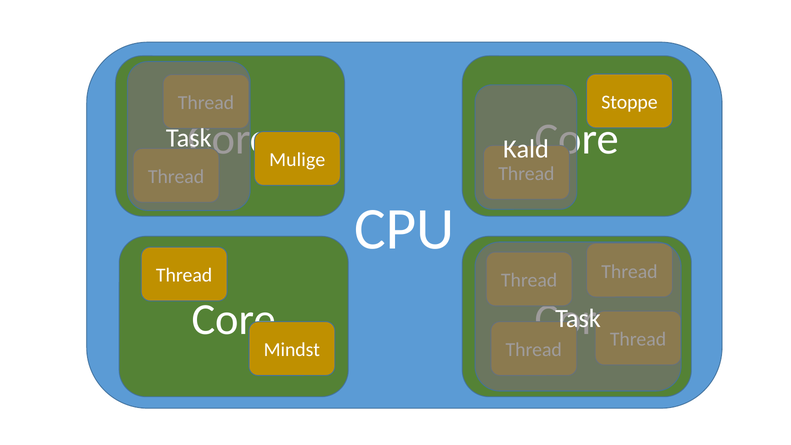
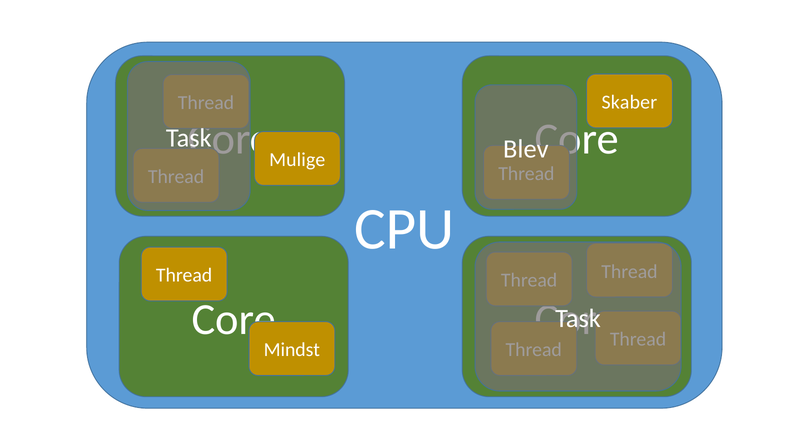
Stoppe: Stoppe -> Skaber (629, 102)
Kald: Kald -> Blev (526, 149)
